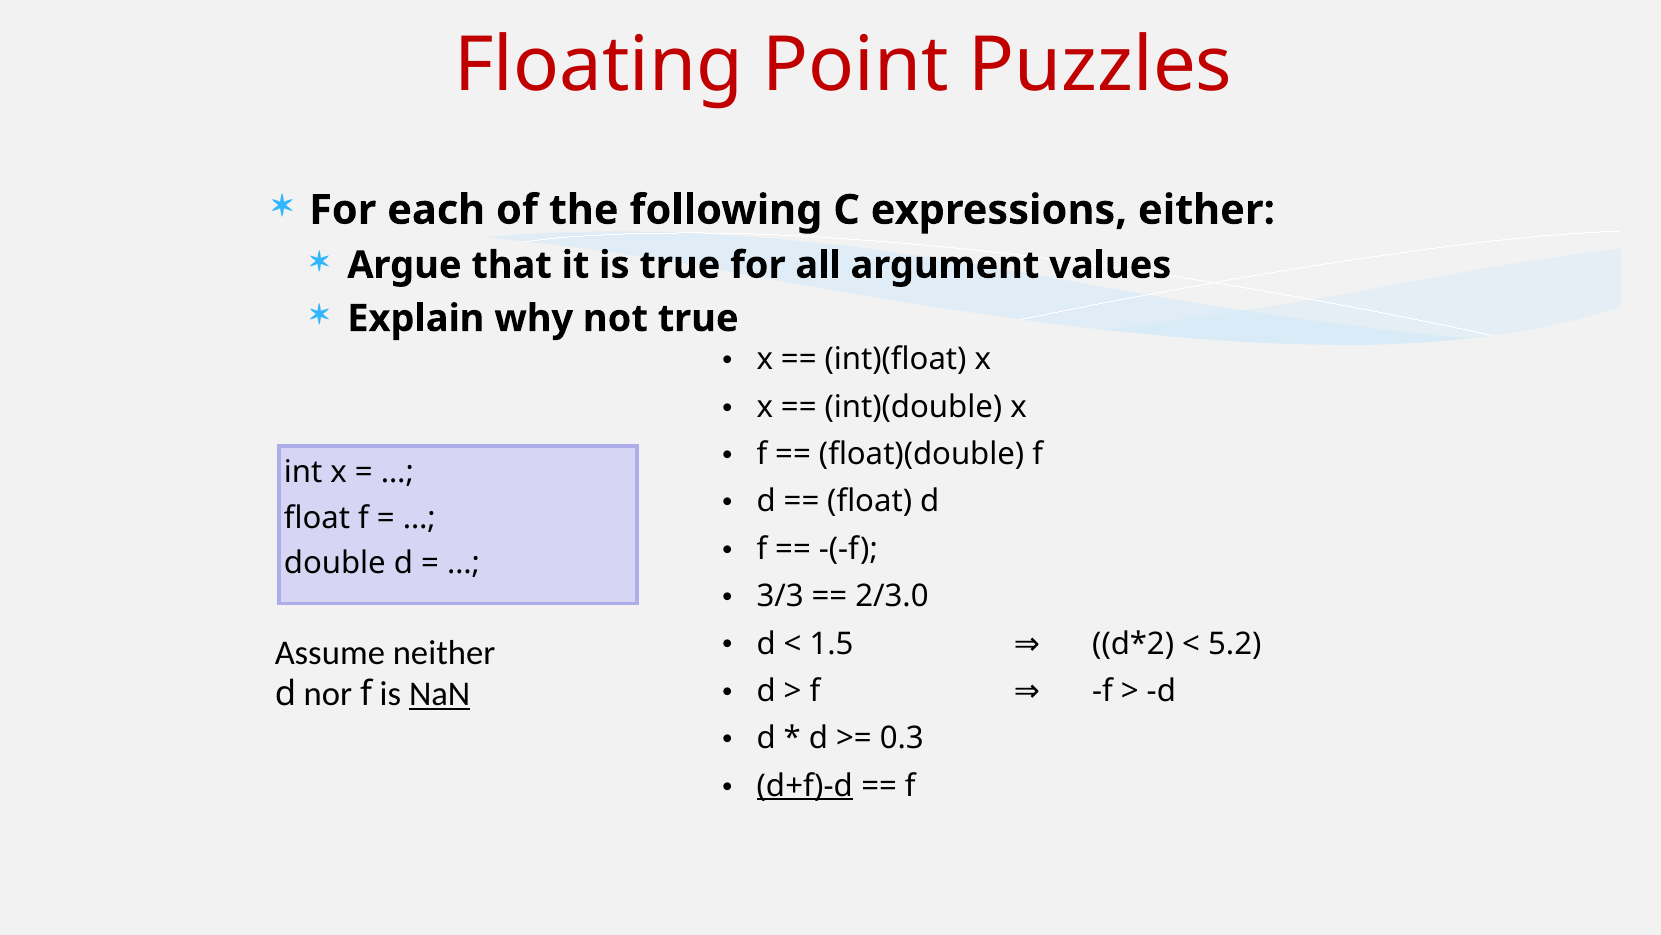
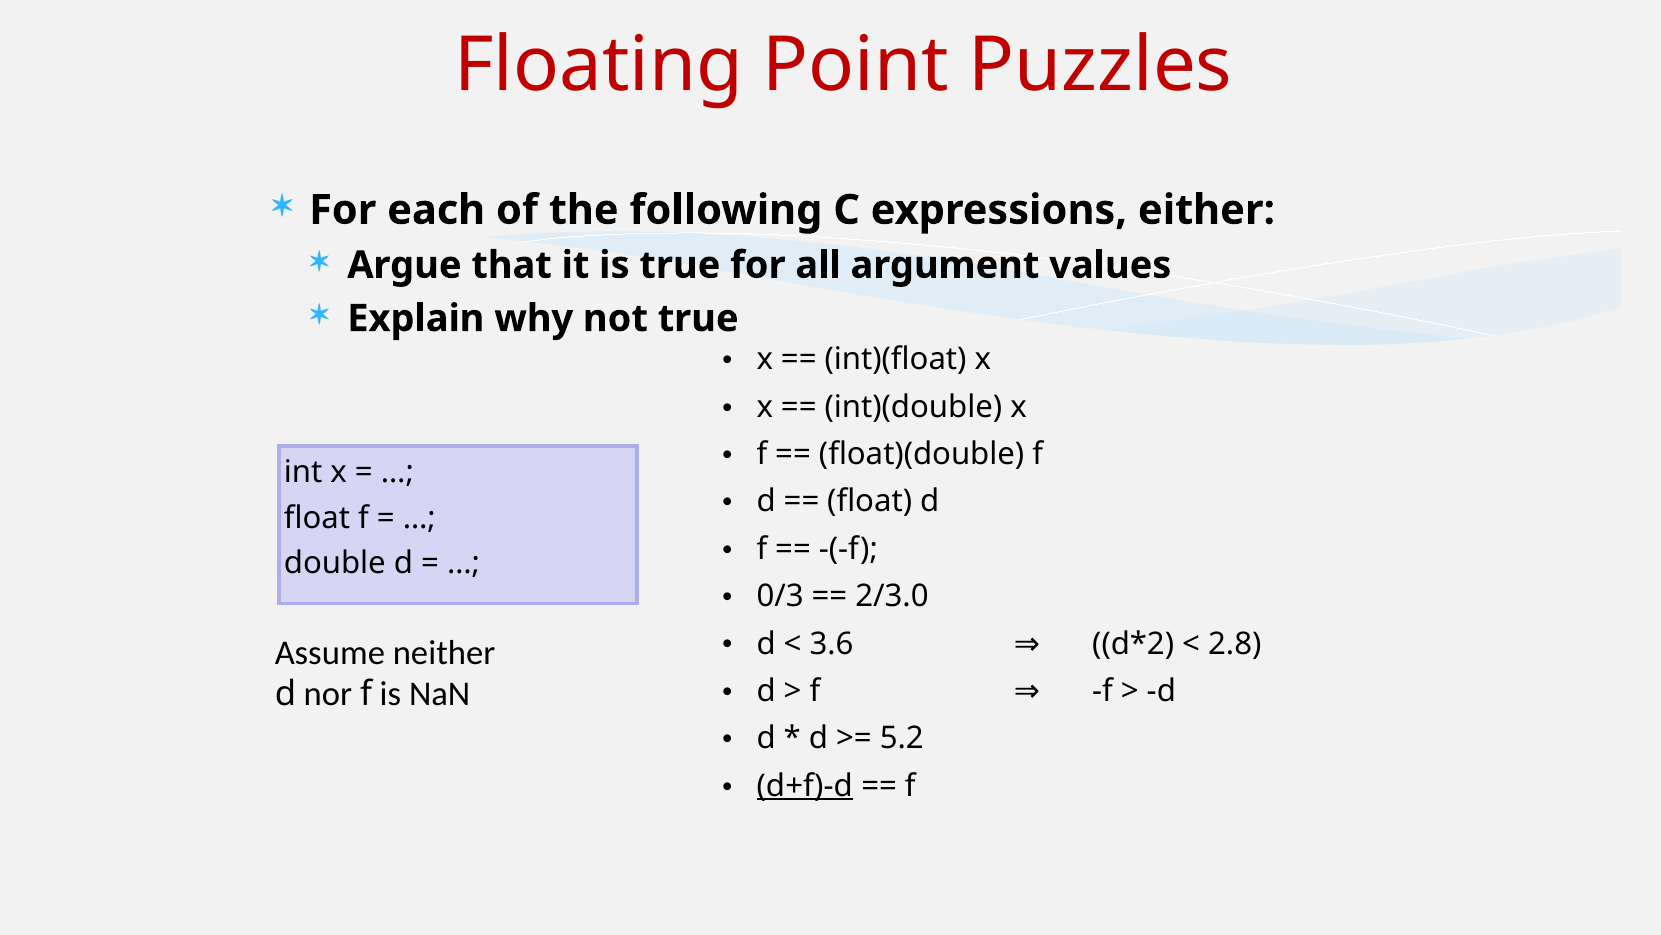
3/3: 3/3 -> 0/3 (780, 596)
1.5: 1.5 -> 3.6 (832, 643)
5.2: 5.2 -> 2.8 (1235, 643)
NaN underline: present -> none (440, 694)
0.3: 0.3 -> 5.2 (902, 738)
